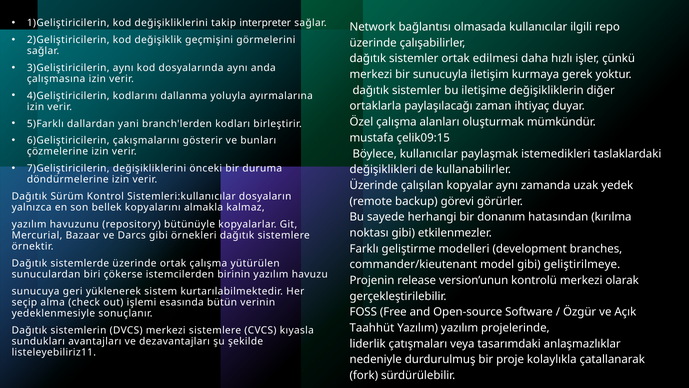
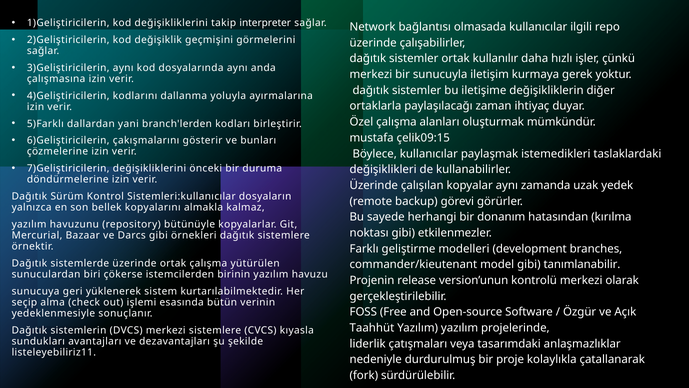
edilmesi: edilmesi -> kullanılır (496, 59)
geliştirilmeye: geliştirilmeye -> tanımlanabilir (582, 264)
